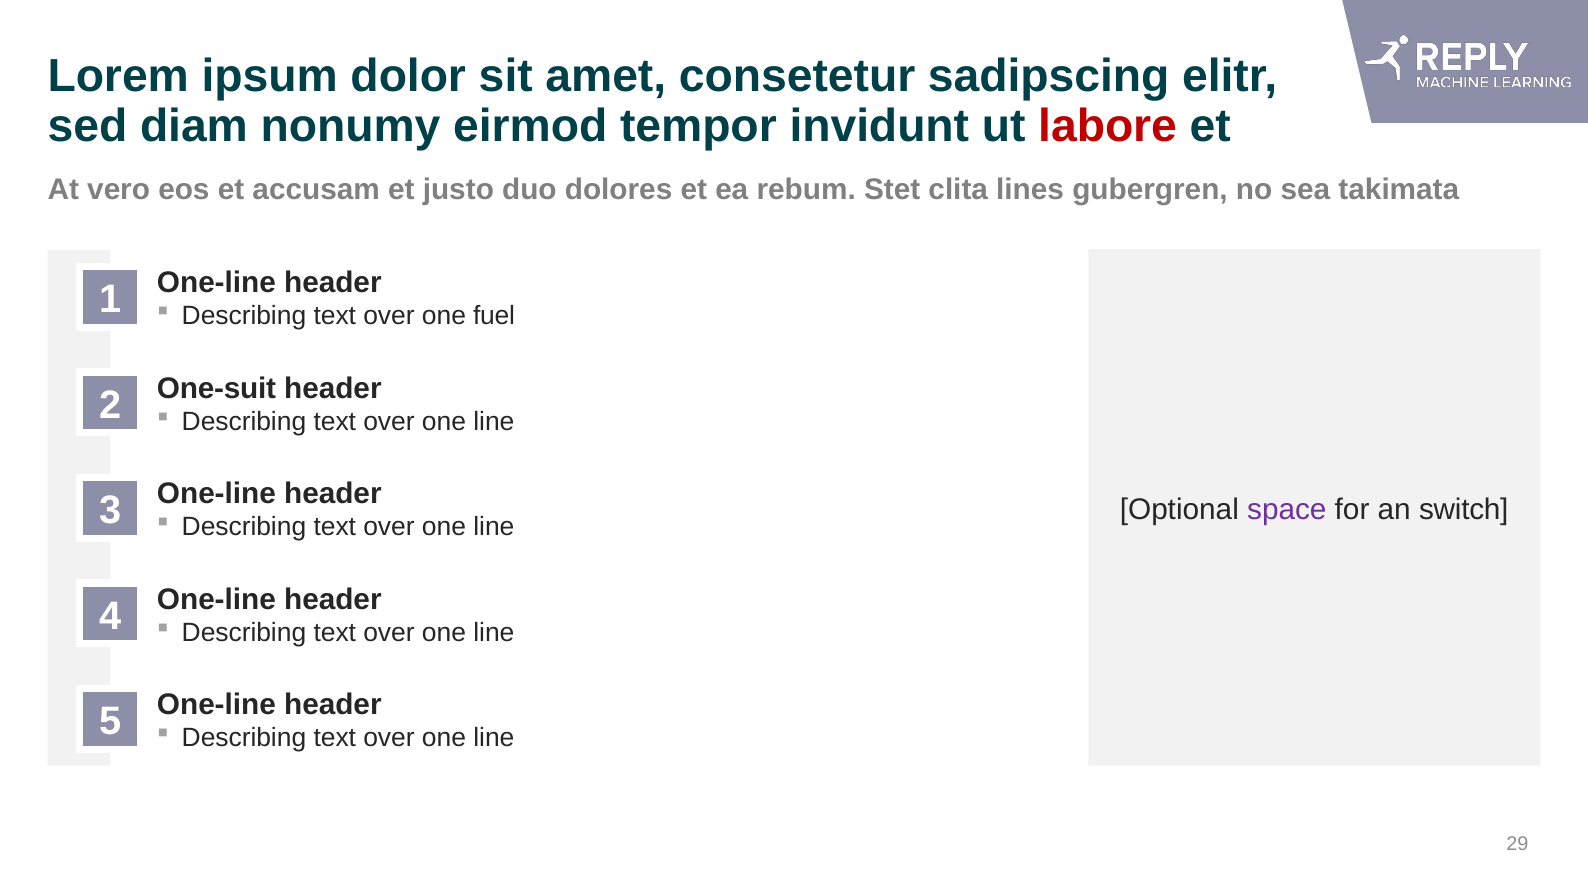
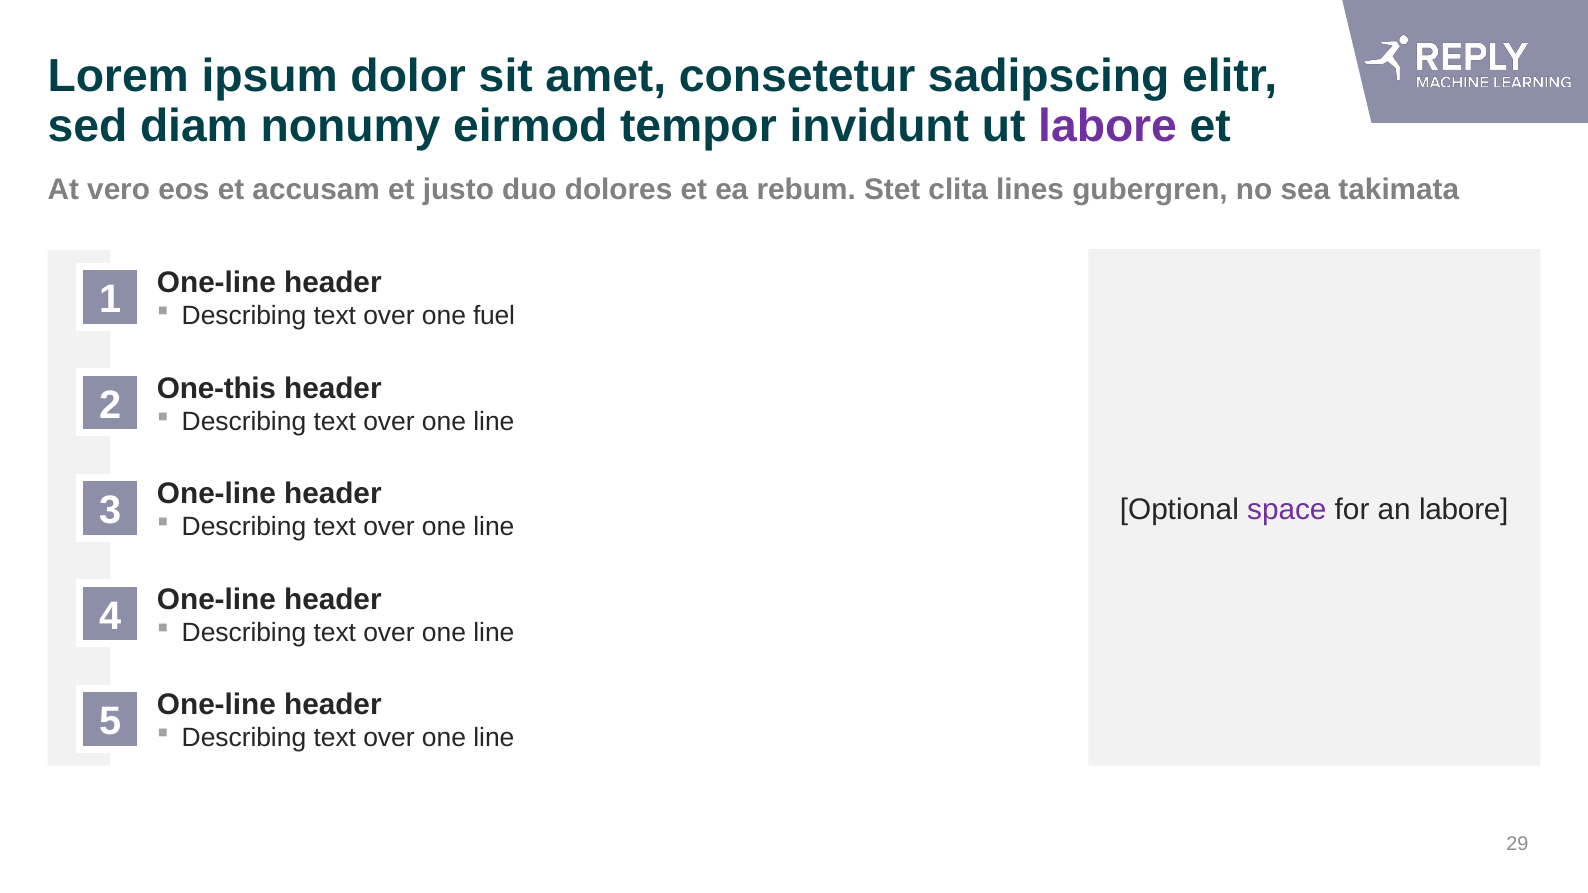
labore colour: red -> purple (1108, 127)
One-suit: One-suit -> One-this (217, 389)
an switch: switch -> labore (1464, 510)
